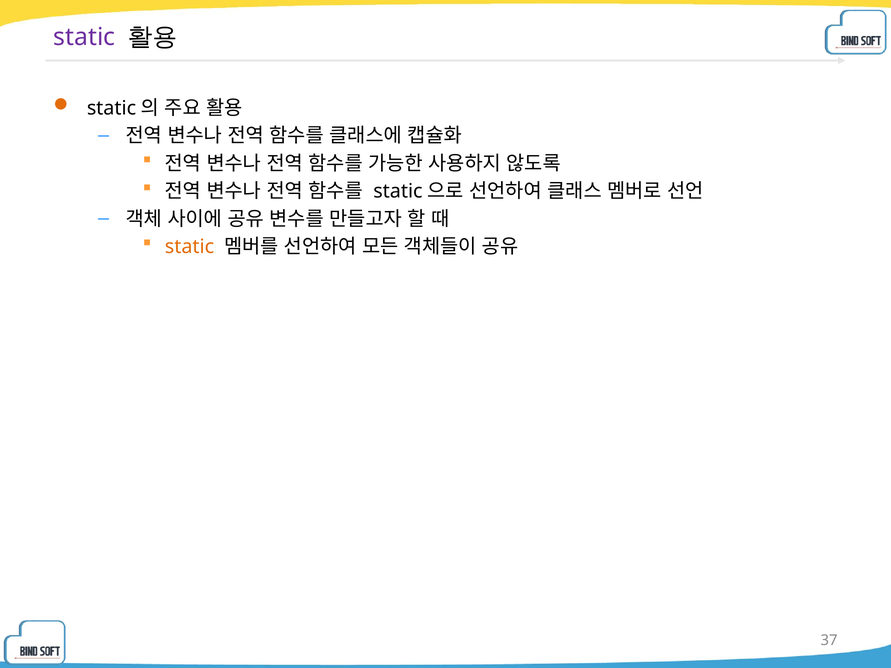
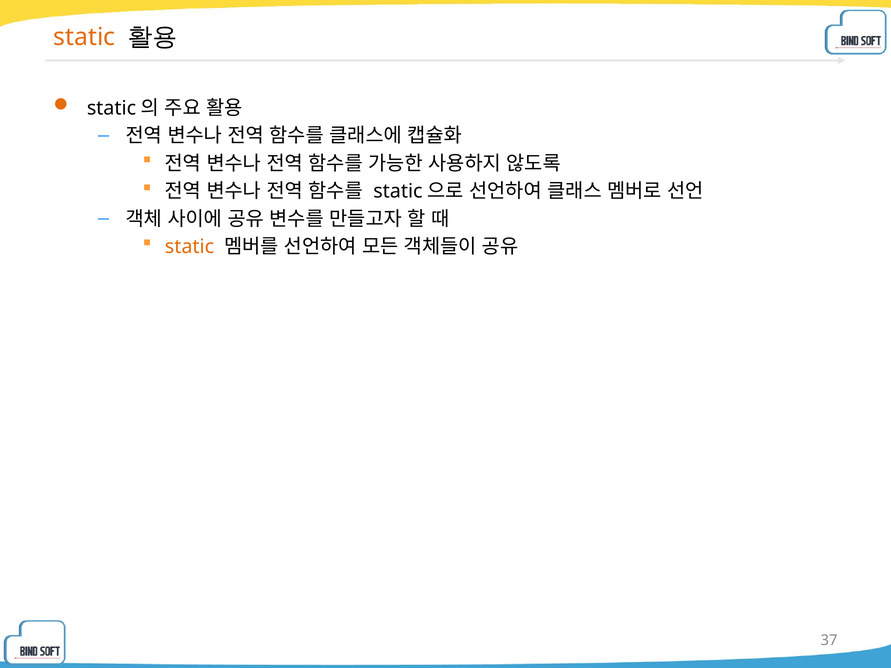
static colour: purple -> orange (84, 37)
